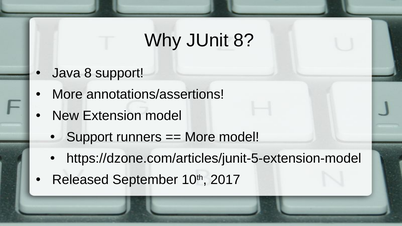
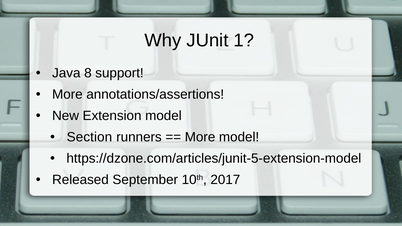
JUnit 8: 8 -> 1 (244, 40)
Support: Support -> Section (89, 137)
